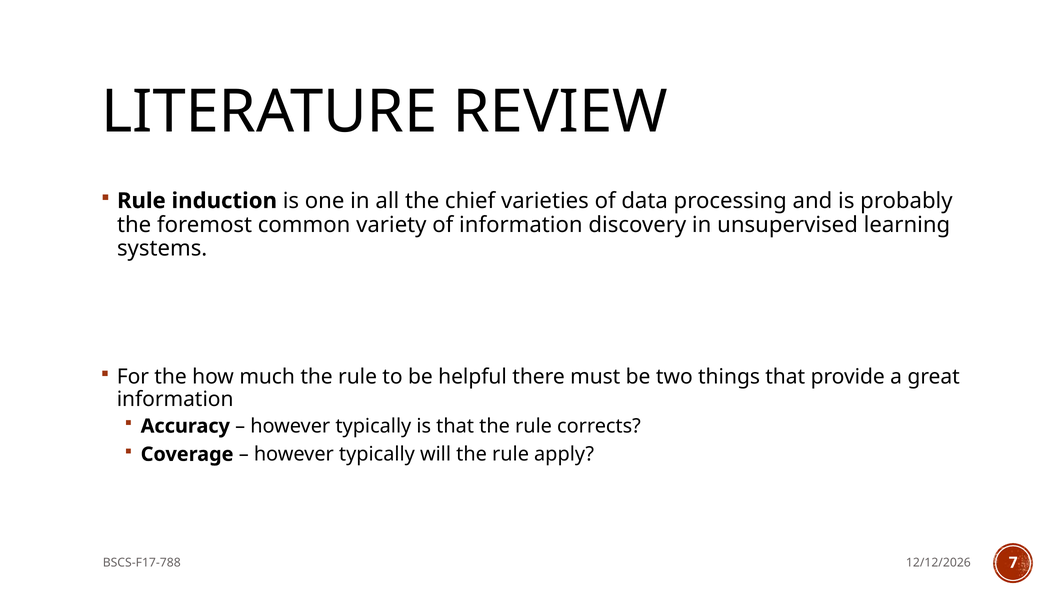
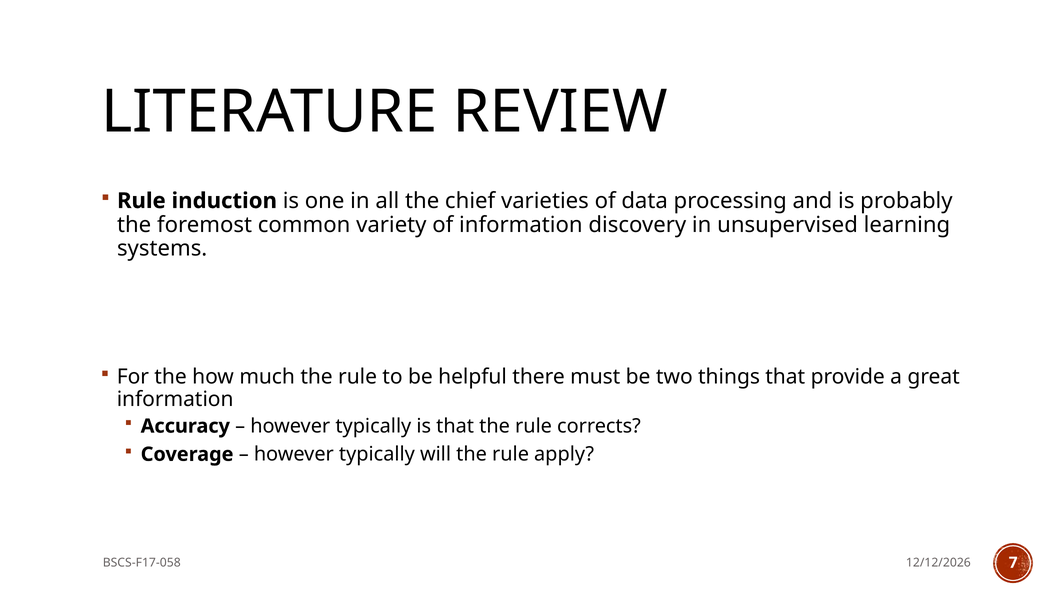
BSCS-F17-788: BSCS-F17-788 -> BSCS-F17-058 (142, 562)
